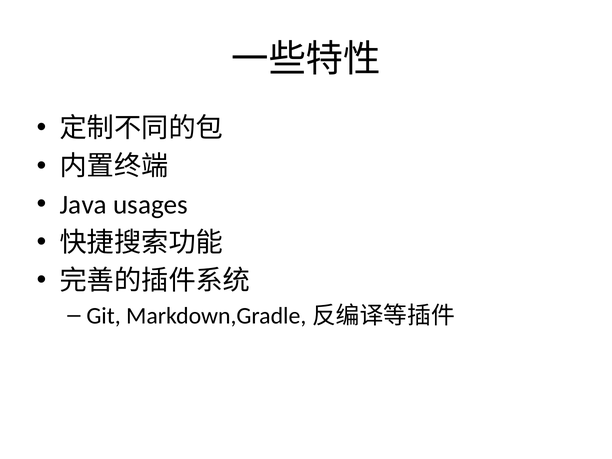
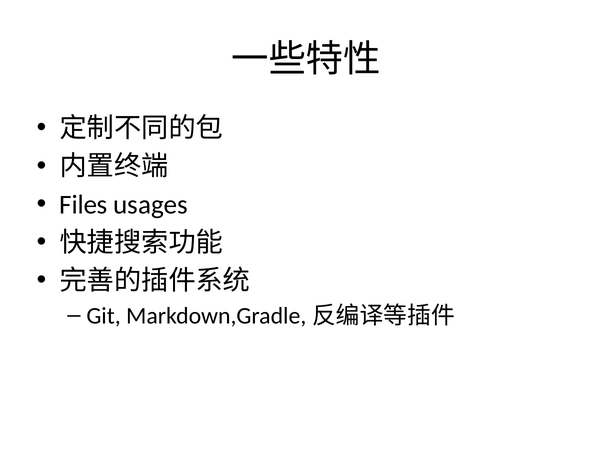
Java: Java -> Files (83, 205)
